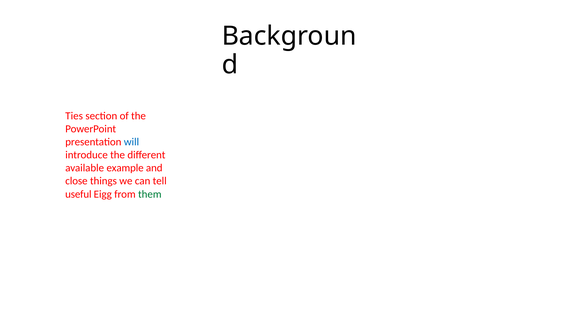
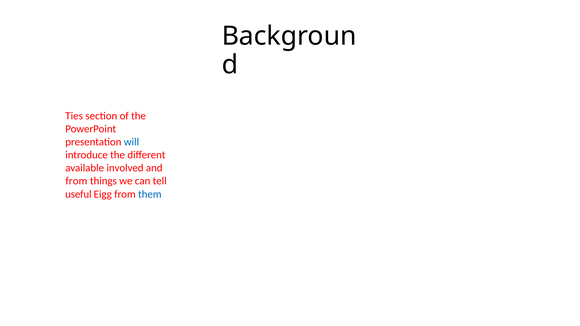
example: example -> involved (125, 168)
close: close -> from (76, 181)
them colour: green -> blue (150, 194)
